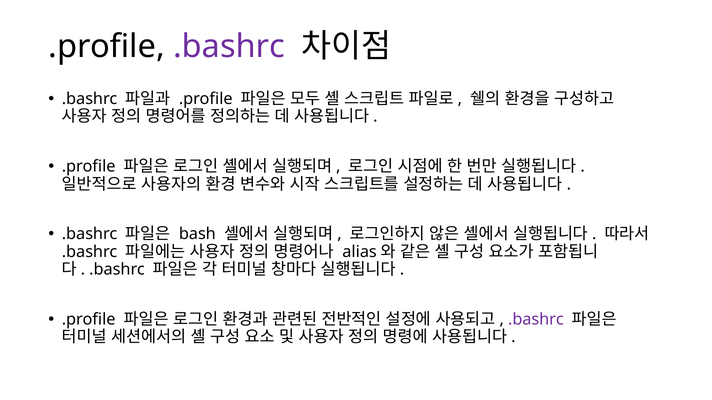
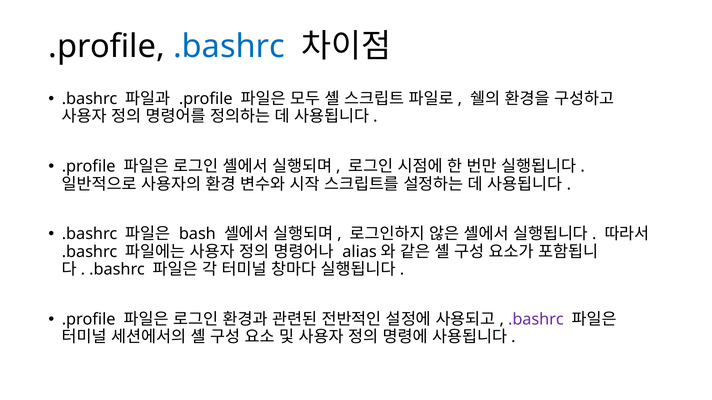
.bashrc colour: purple -> blue (229, 46)
